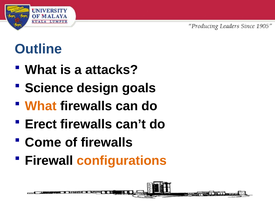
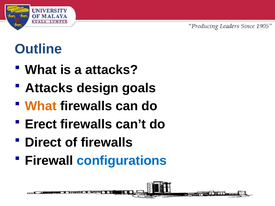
Science: Science -> Attacks (49, 88)
Come: Come -> Direct (43, 143)
configurations colour: orange -> blue (122, 161)
